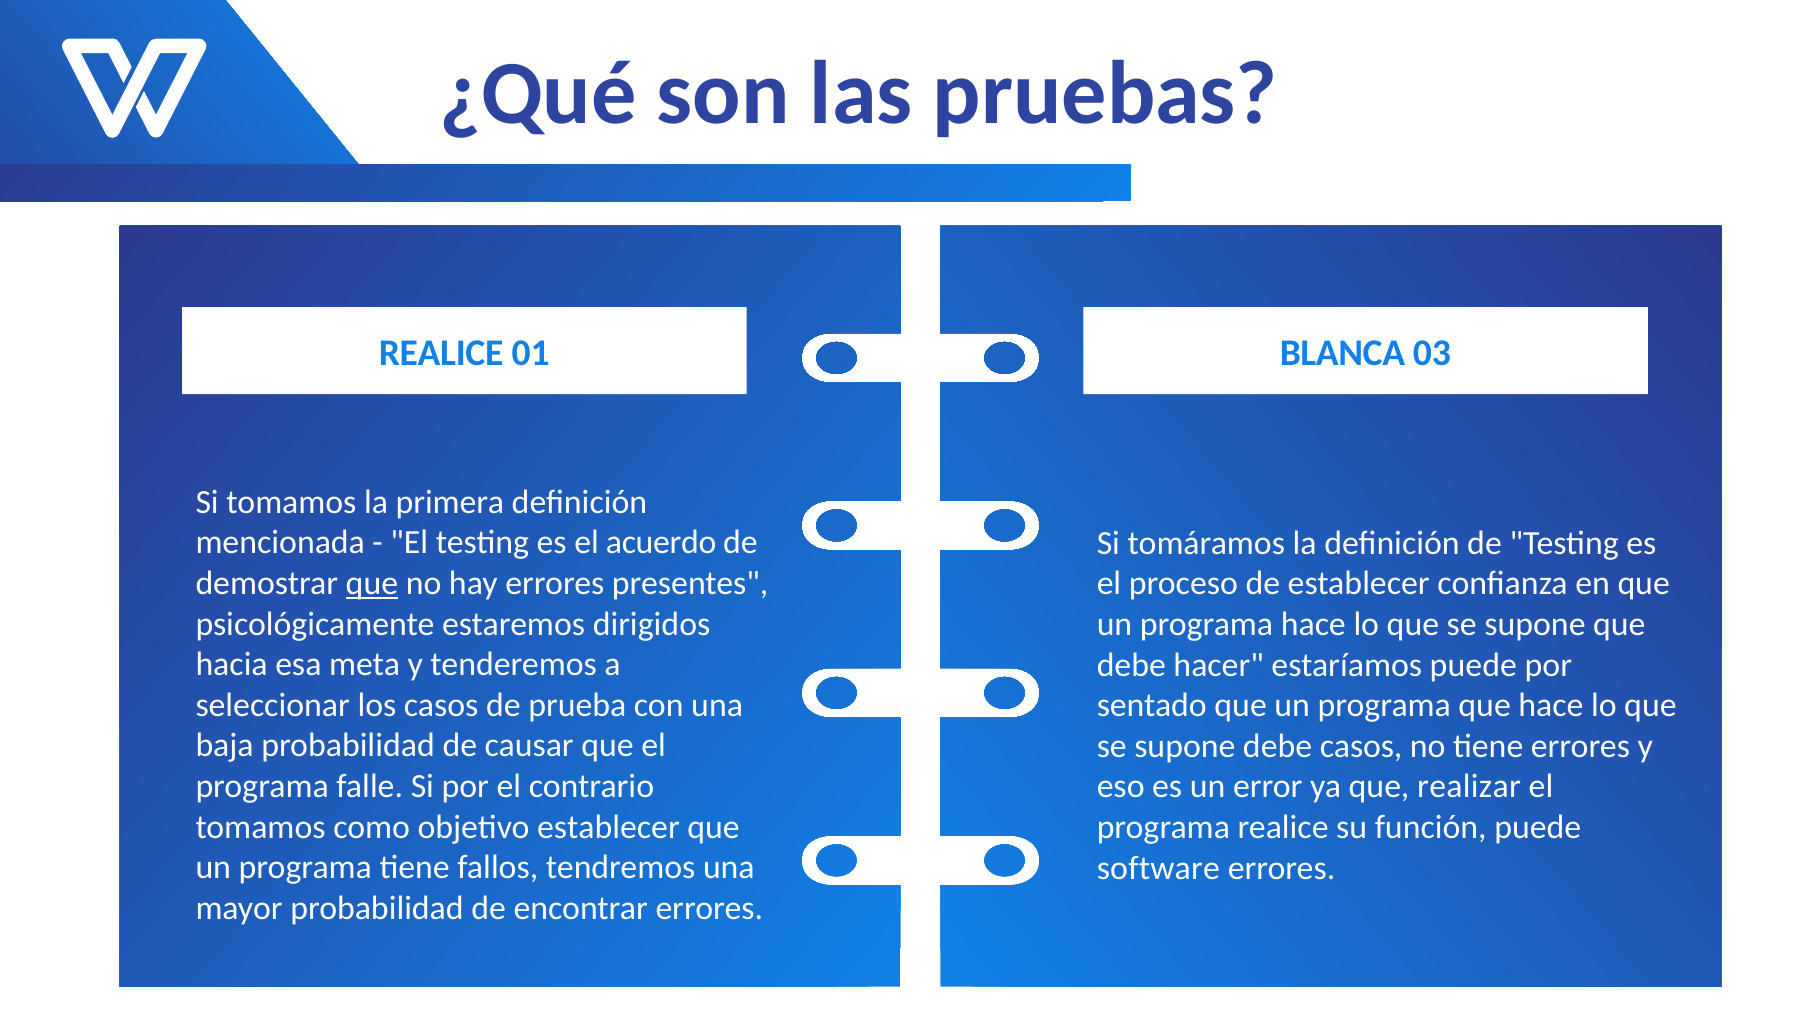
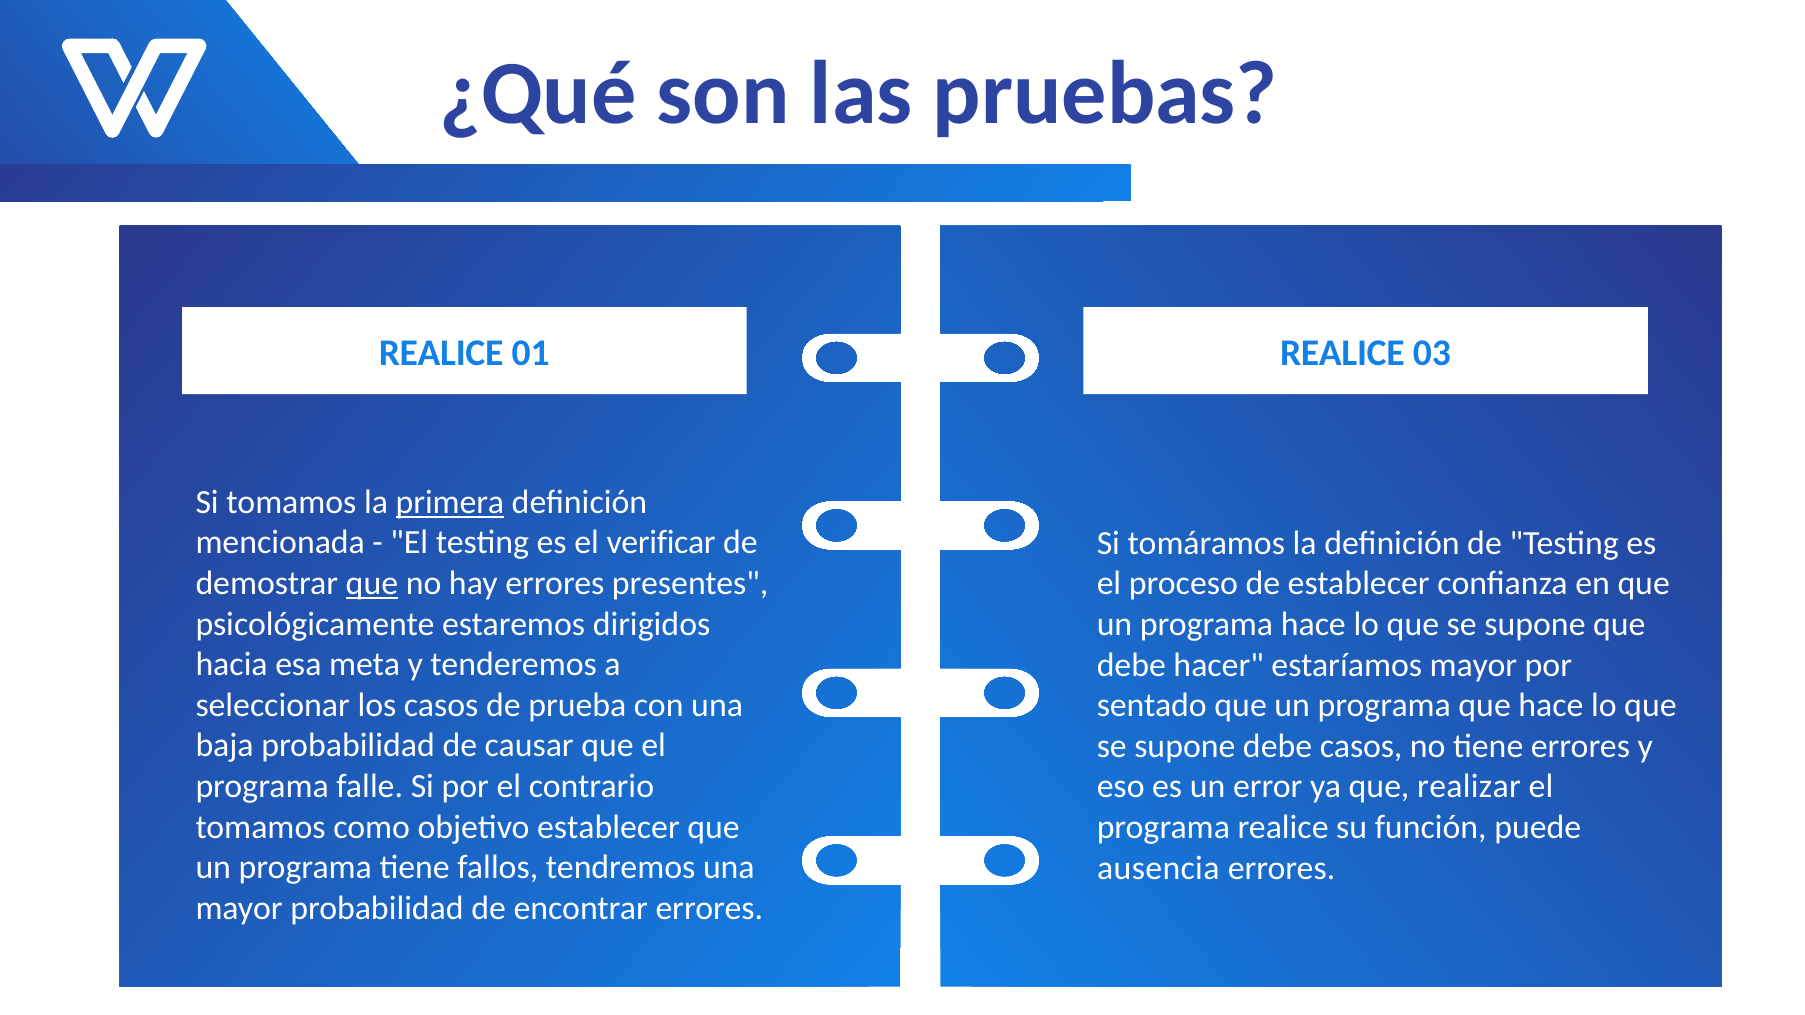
01 BLANCA: BLANCA -> REALICE (1342, 353)
primera underline: none -> present (450, 502)
acuerdo: acuerdo -> verificar (661, 543)
estaríamos puede: puede -> mayor (1473, 665)
software: software -> ausencia (1158, 868)
